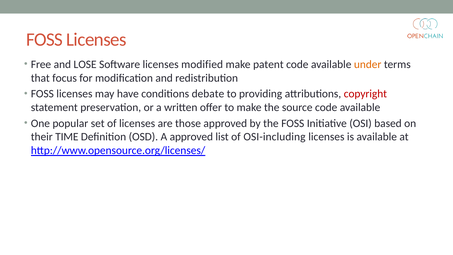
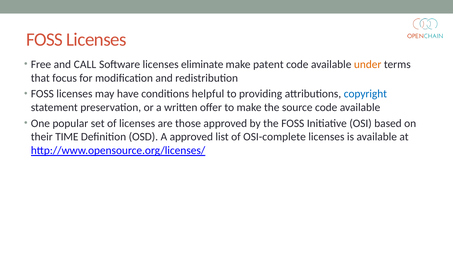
LOSE: LOSE -> CALL (85, 64)
modified: modified -> eliminate (202, 64)
debate: debate -> helpful (208, 94)
copyright colour: red -> blue (365, 94)
OSI-including: OSI-including -> OSI-complete (275, 137)
